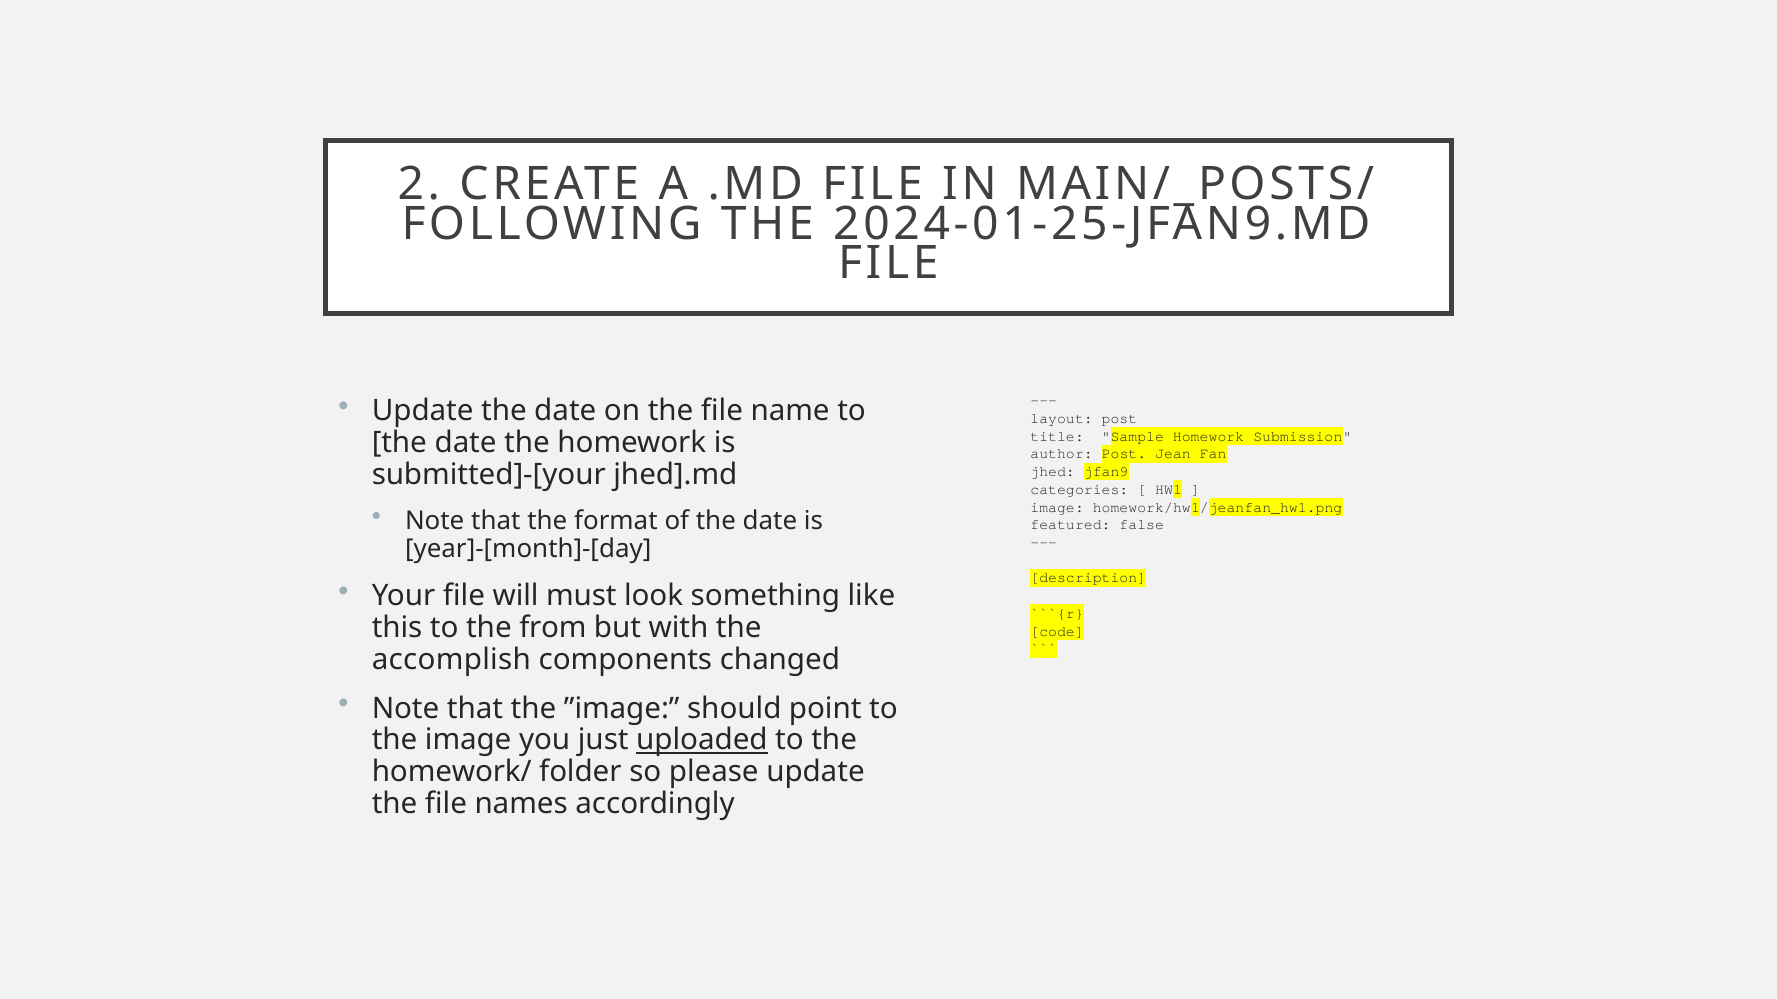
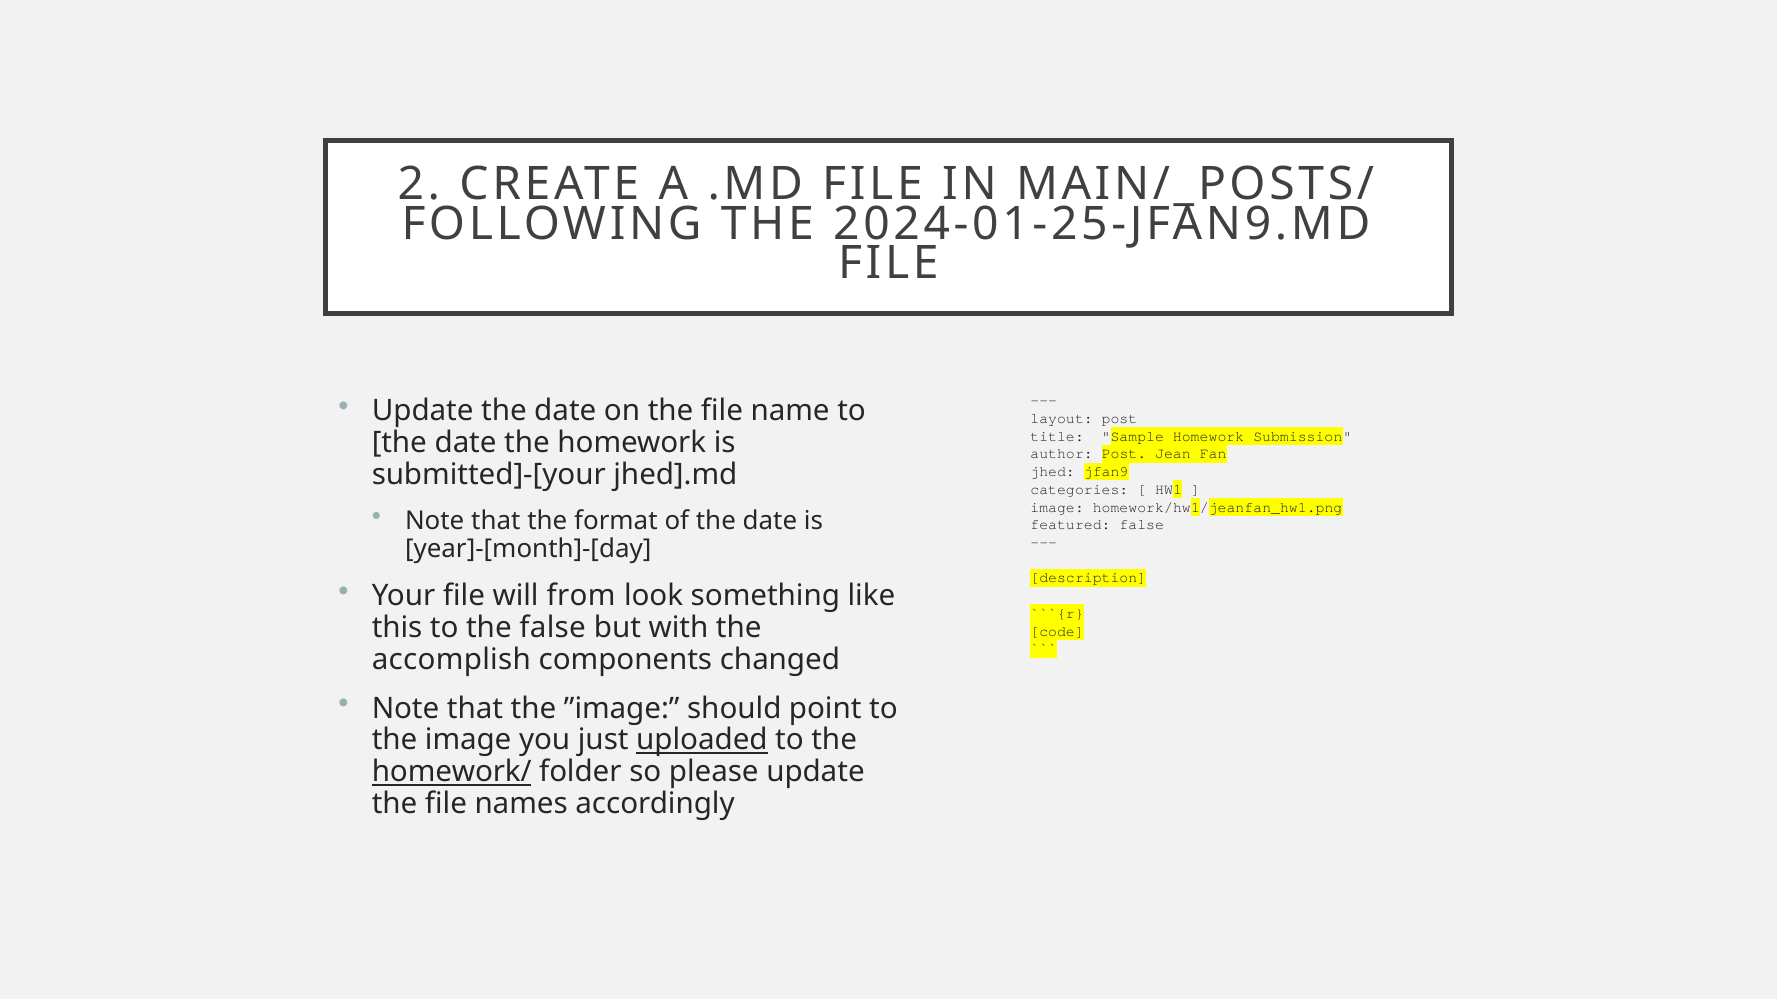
must: must -> from (581, 596)
the from: from -> false (553, 628)
homework/ underline: none -> present (452, 773)
